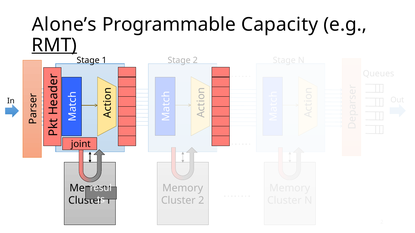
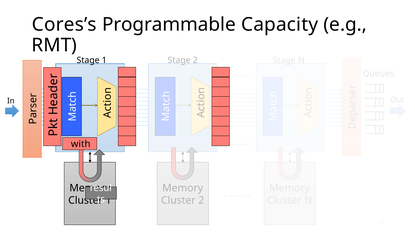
Alone’s: Alone’s -> Cores’s (64, 25)
RMT underline: present -> none (54, 45)
joint: joint -> with (81, 144)
